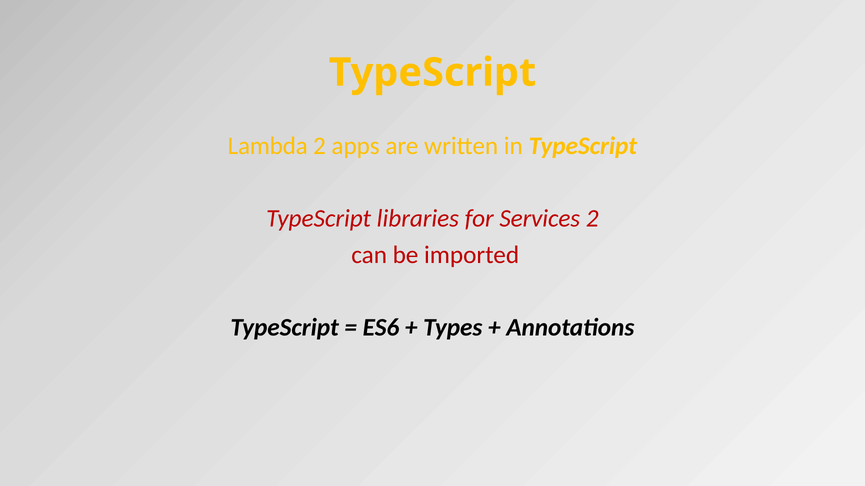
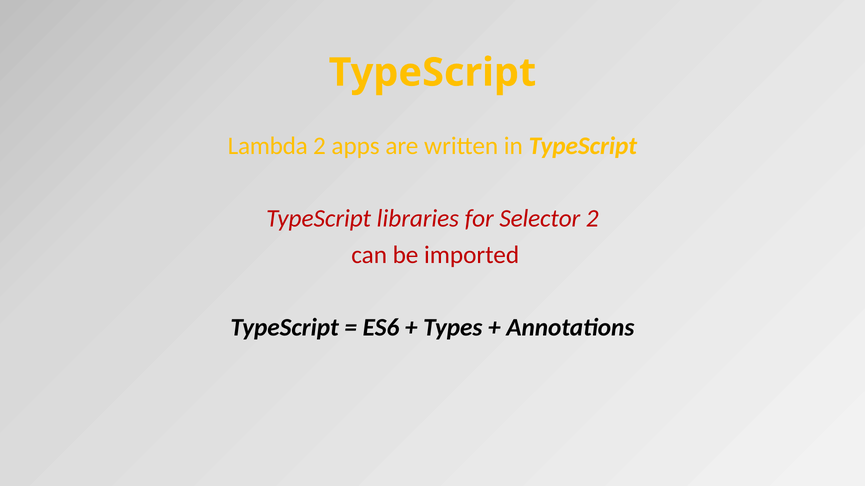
Services: Services -> Selector (540, 219)
